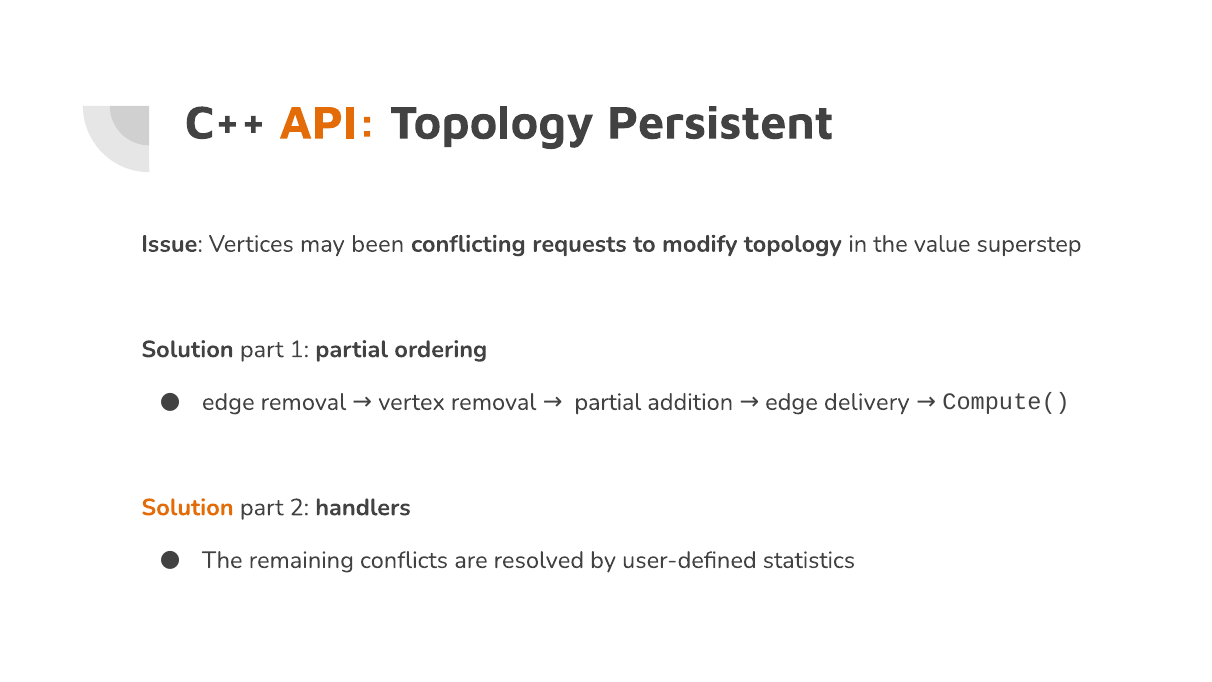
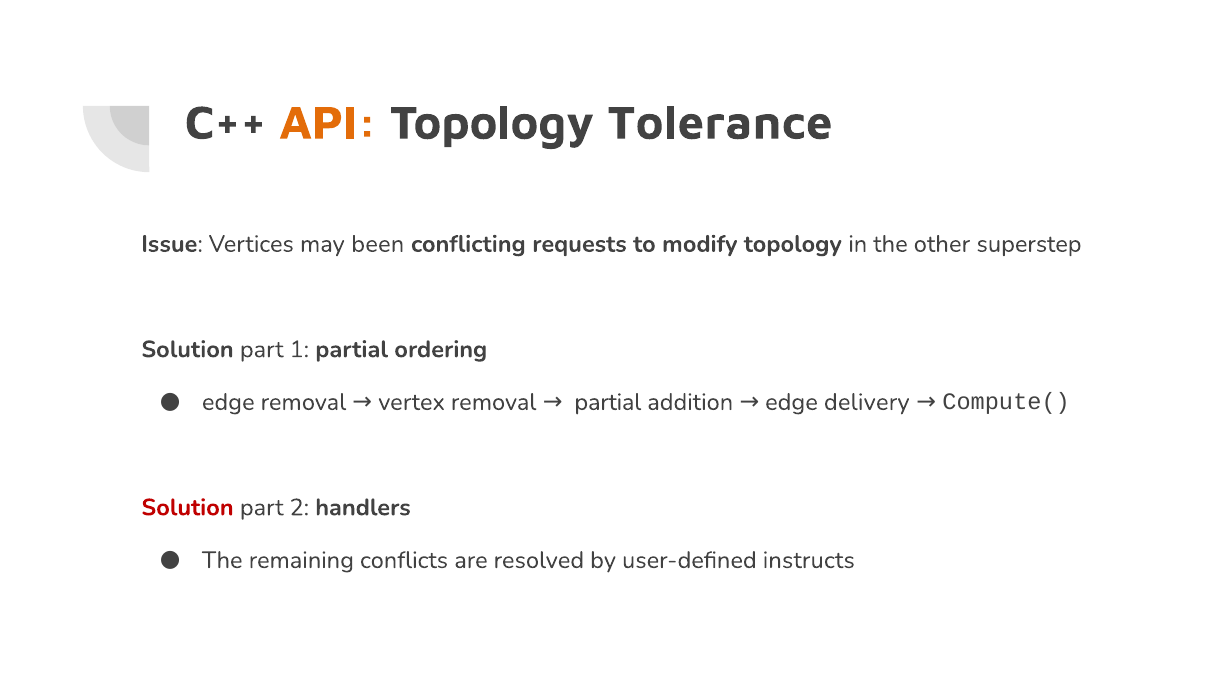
Persistent: Persistent -> Tolerance (720, 123)
value: value -> other (942, 244)
Solution colour: orange -> red (187, 507)
statistics: statistics -> instructs (809, 560)
